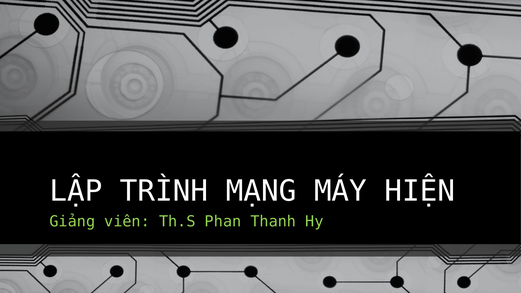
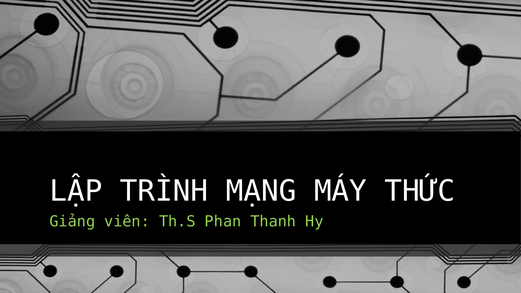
HIỆN: HIỆN -> THỨC (420, 191)
